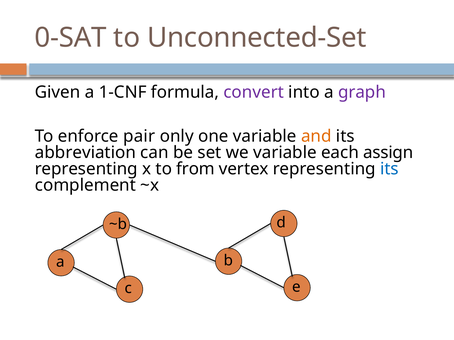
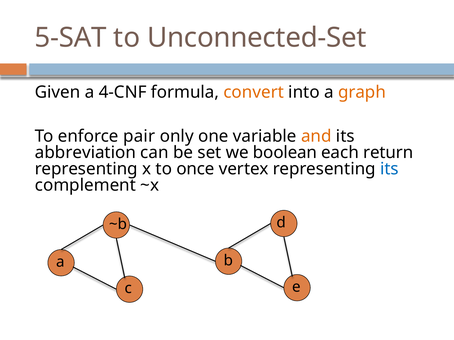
0-SAT: 0-SAT -> 5-SAT (71, 38)
1-CNF: 1-CNF -> 4-CNF (123, 92)
convert colour: purple -> orange (254, 92)
graph colour: purple -> orange (362, 92)
we variable: variable -> boolean (285, 153)
assign: assign -> return (388, 153)
from: from -> once (195, 169)
